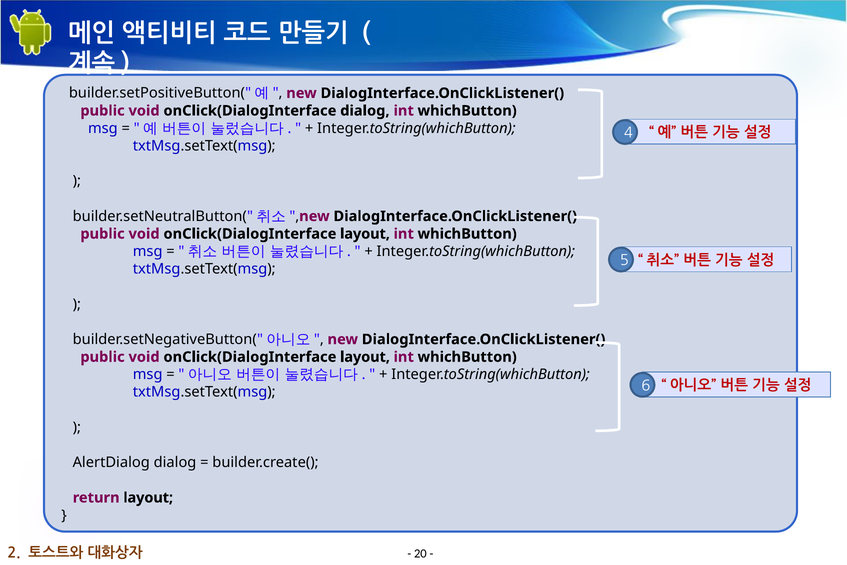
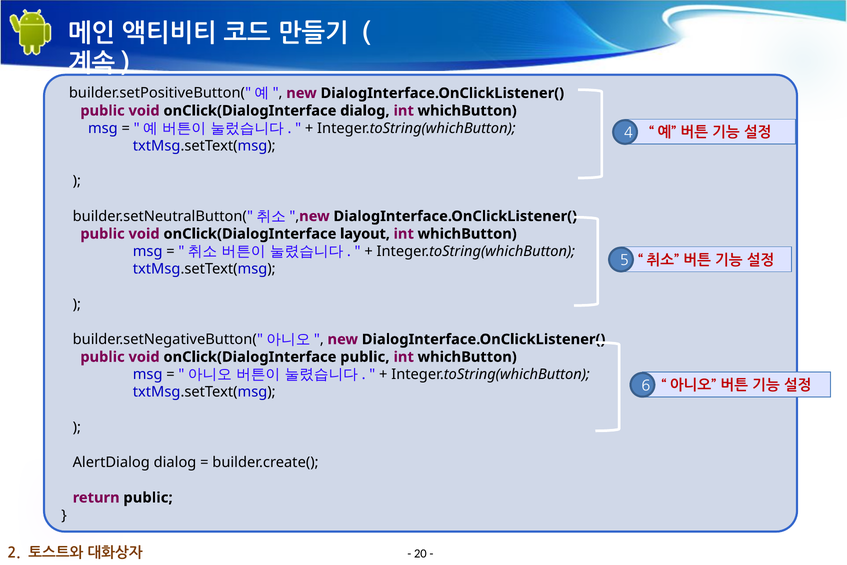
layout: layout -> public (365, 357)
return layout: layout -> public (148, 497)
